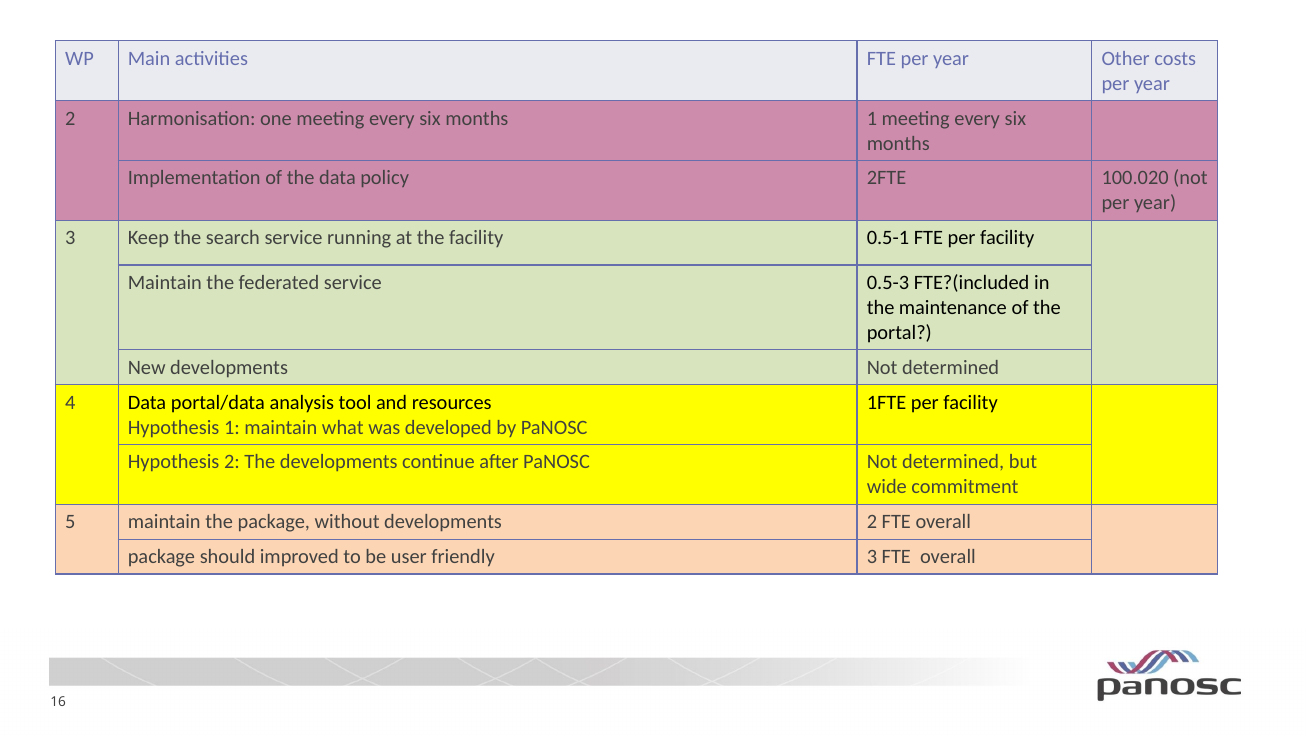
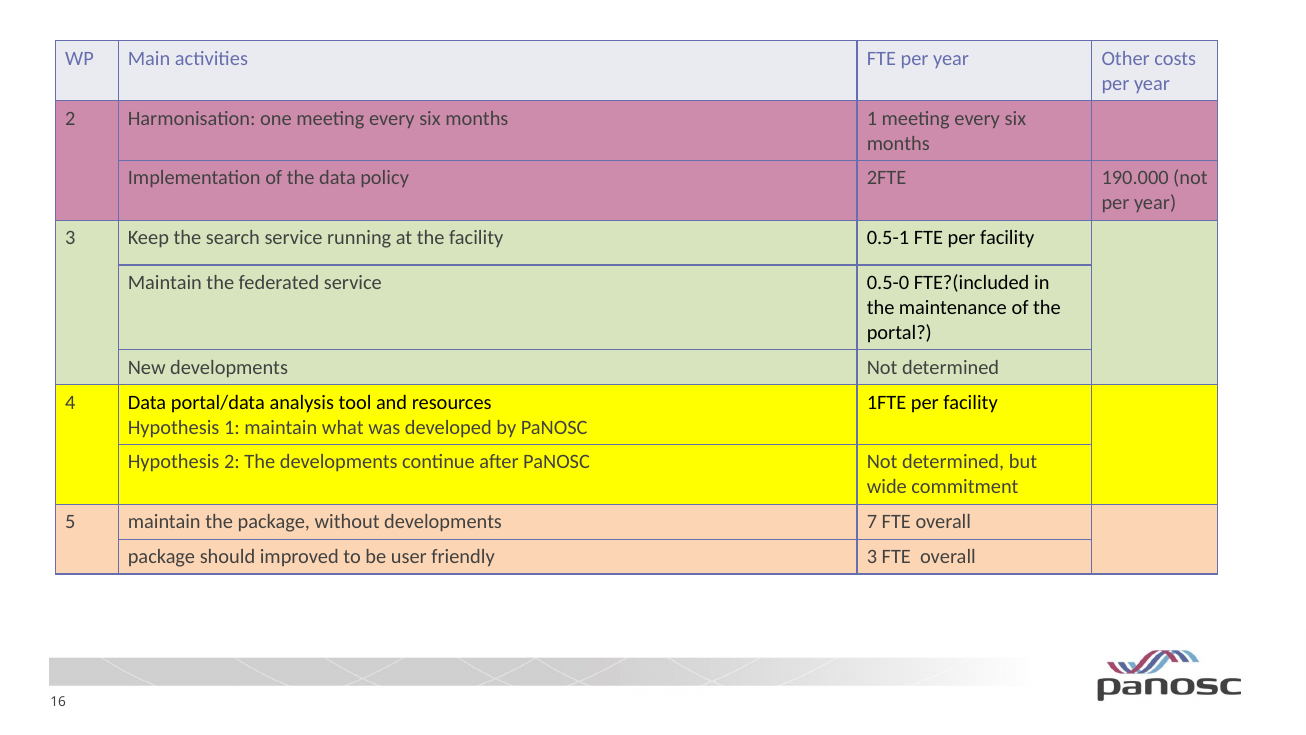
100.020: 100.020 -> 190.000 (1135, 178)
0.5-3: 0.5-3 -> 0.5-0 (888, 282)
developments 2: 2 -> 7 (872, 522)
